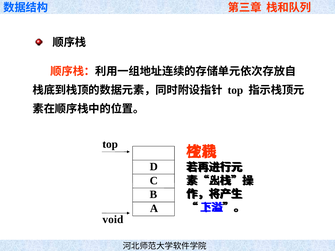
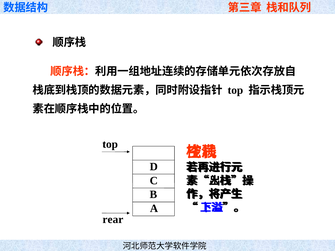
void: void -> rear (113, 220)
